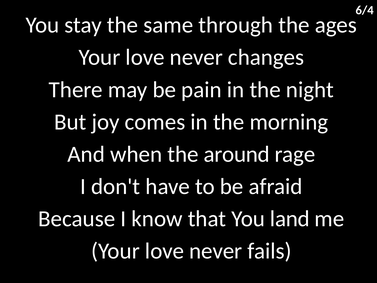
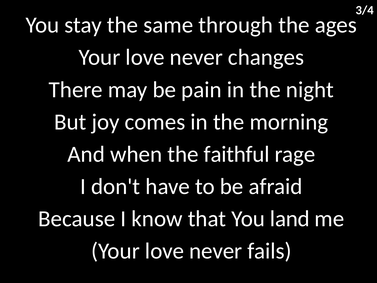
6/4: 6/4 -> 3/4 (365, 10)
around: around -> faithful (237, 154)
